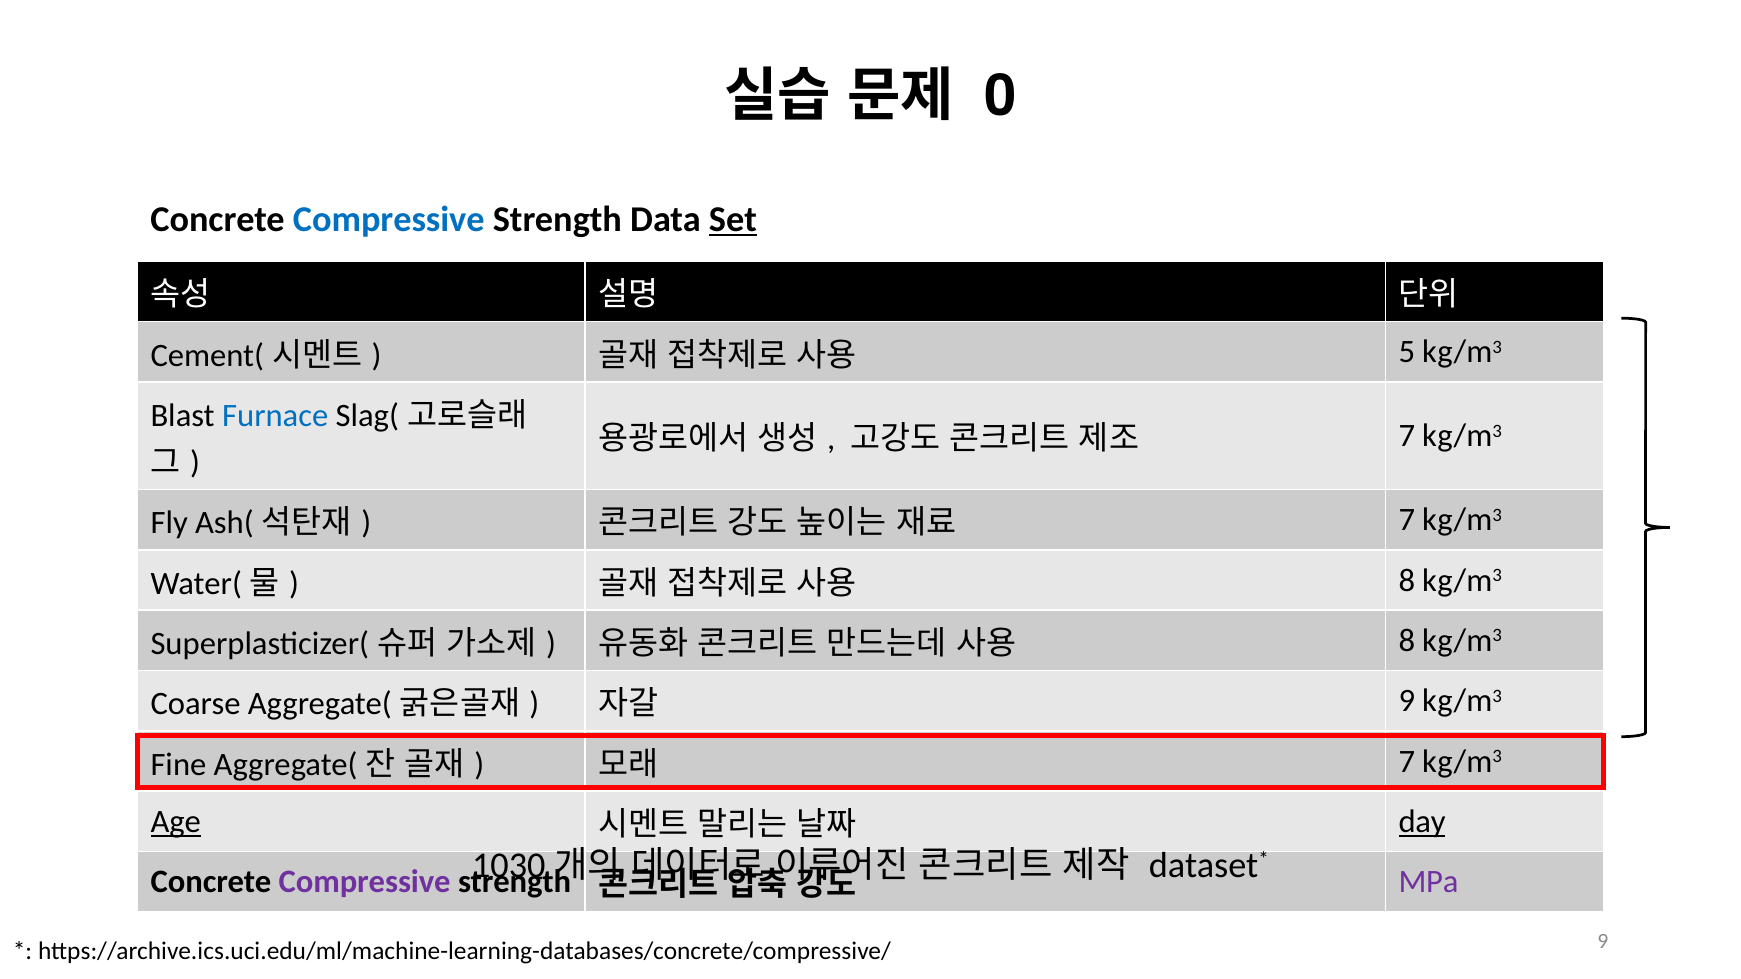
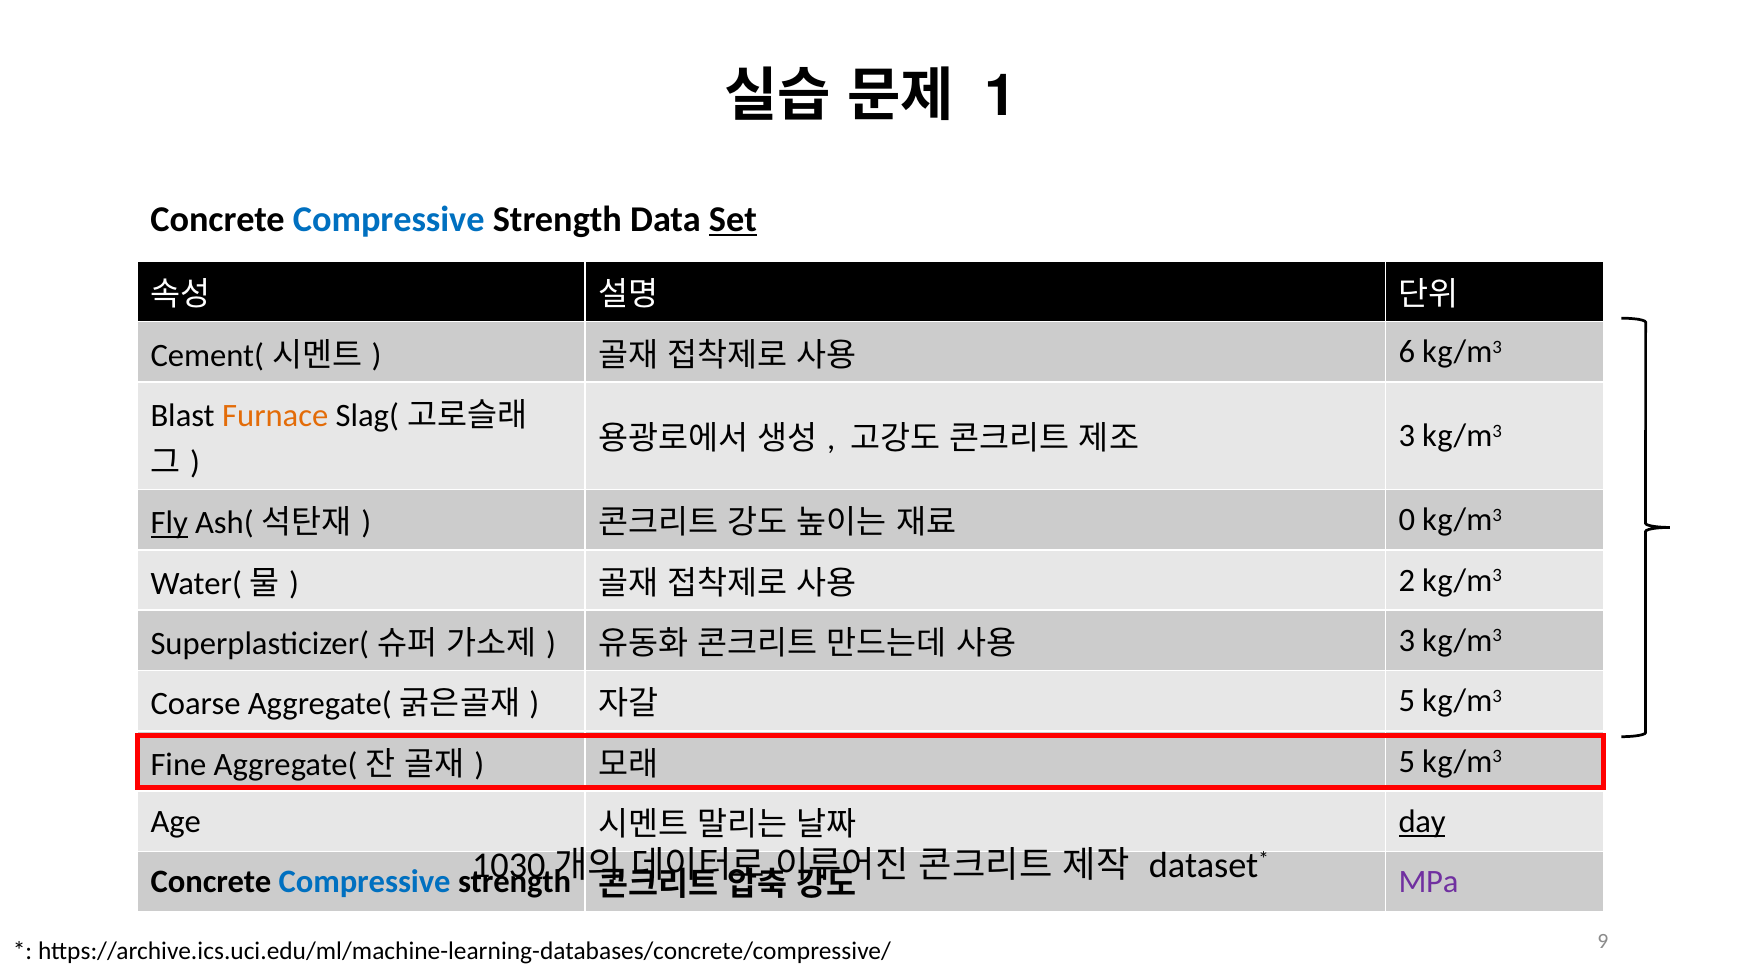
0: 0 -> 1 (1001, 96)
5: 5 -> 6 (1407, 352)
Furnace colour: blue -> orange (275, 416)
7: 7 -> 3 (1407, 436)
Fly underline: none -> present (169, 523)
7: 7 -> 0 (1407, 520)
8: 8 -> 2 (1407, 581)
8: 8 -> 3 (1407, 641)
9: 9 -> 5 (1407, 701)
7: 7 -> 5 (1407, 762)
Age underline: present -> none (176, 822)
Compressive colour: purple -> blue (365, 882)
